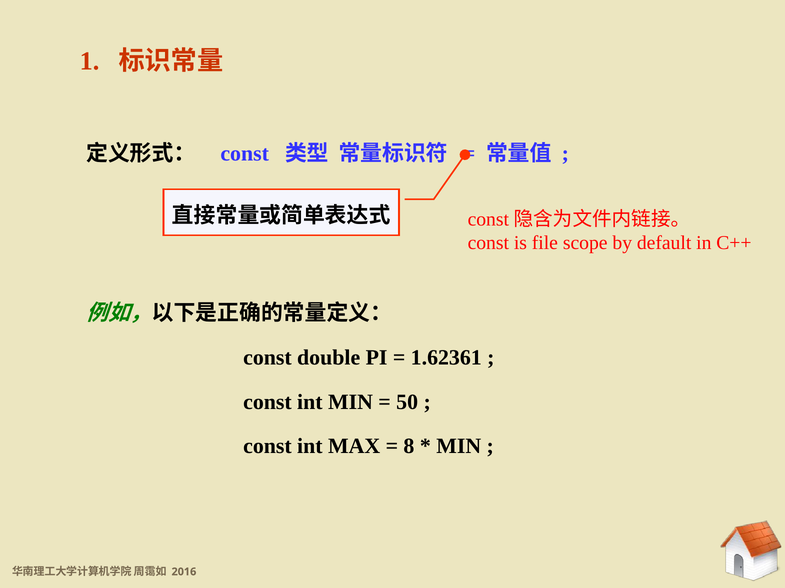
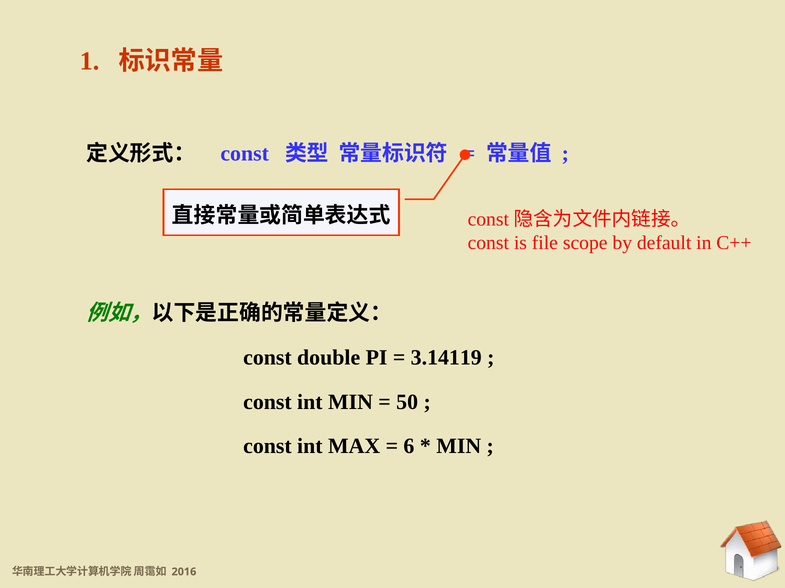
1.62361: 1.62361 -> 3.14119 (446, 358)
8: 8 -> 6 (409, 447)
